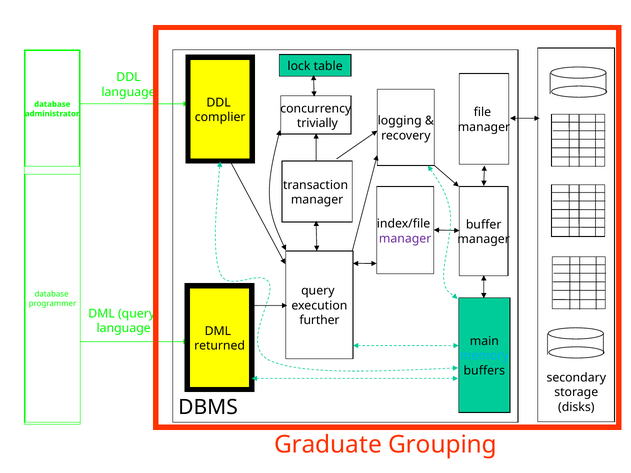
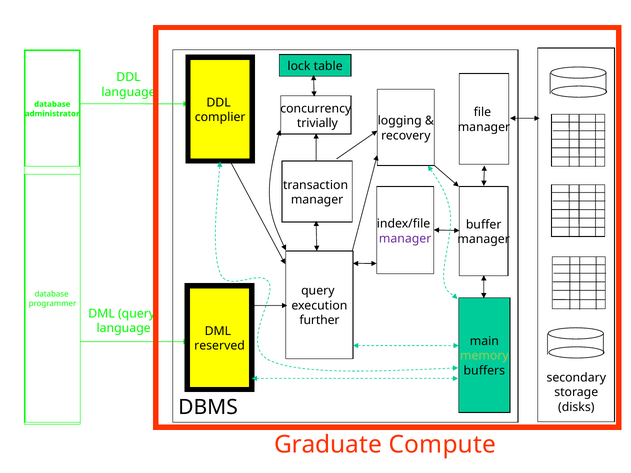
returned: returned -> reserved (220, 346)
memory colour: light blue -> light green (484, 356)
Grouping: Grouping -> Compute (442, 445)
